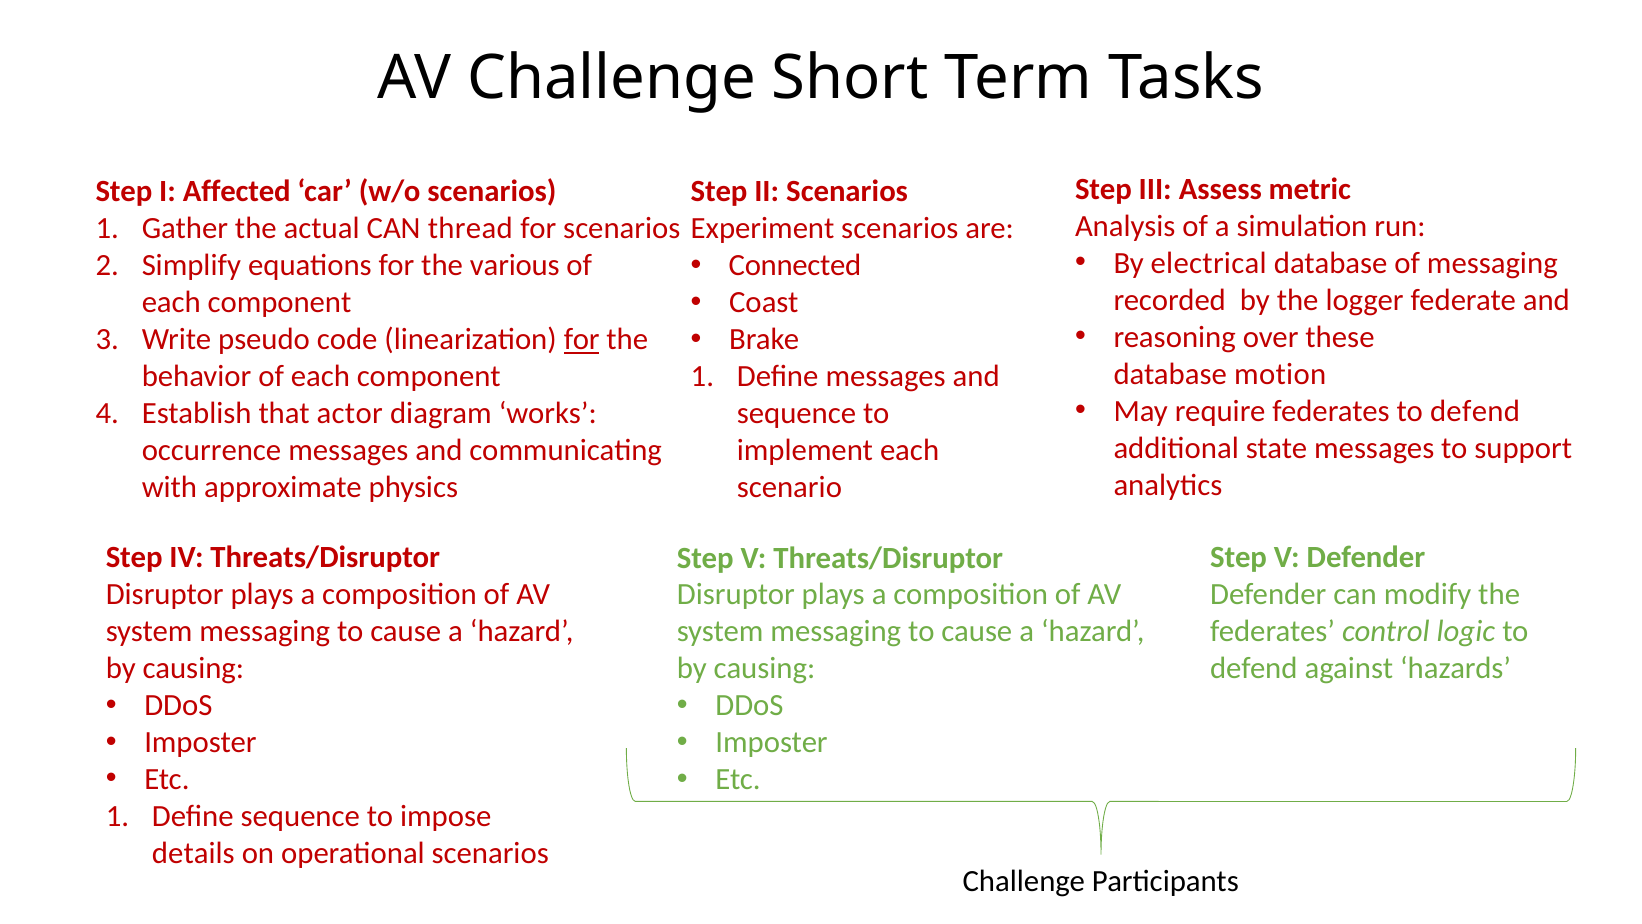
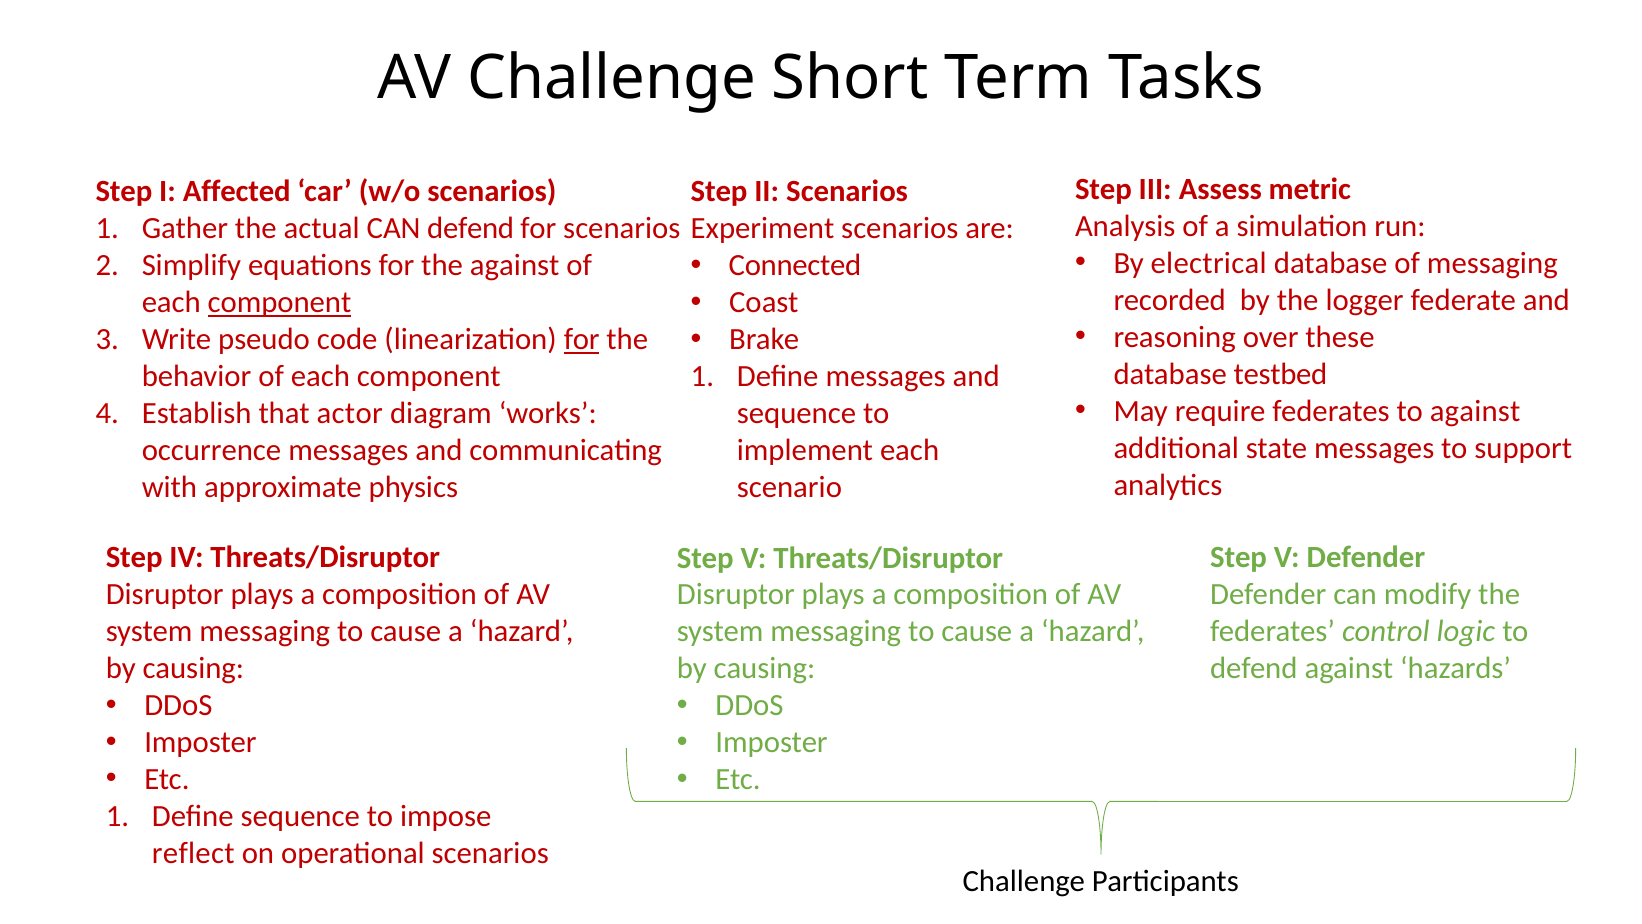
CAN thread: thread -> defend (471, 229)
the various: various -> against (515, 266)
component underline: none -> present (280, 302)
motion: motion -> testbed (1281, 374)
federates to defend: defend -> against (1475, 411)
details: details -> reflect (193, 853)
